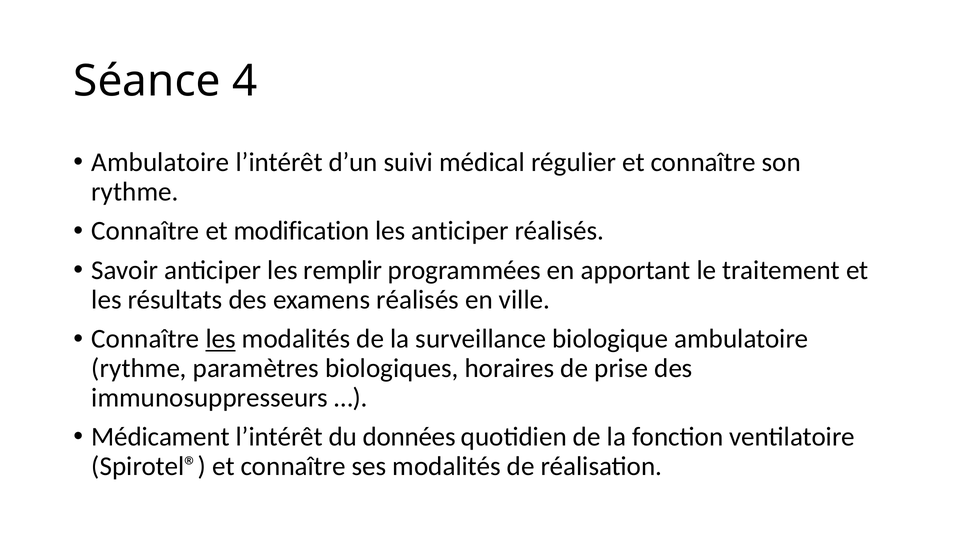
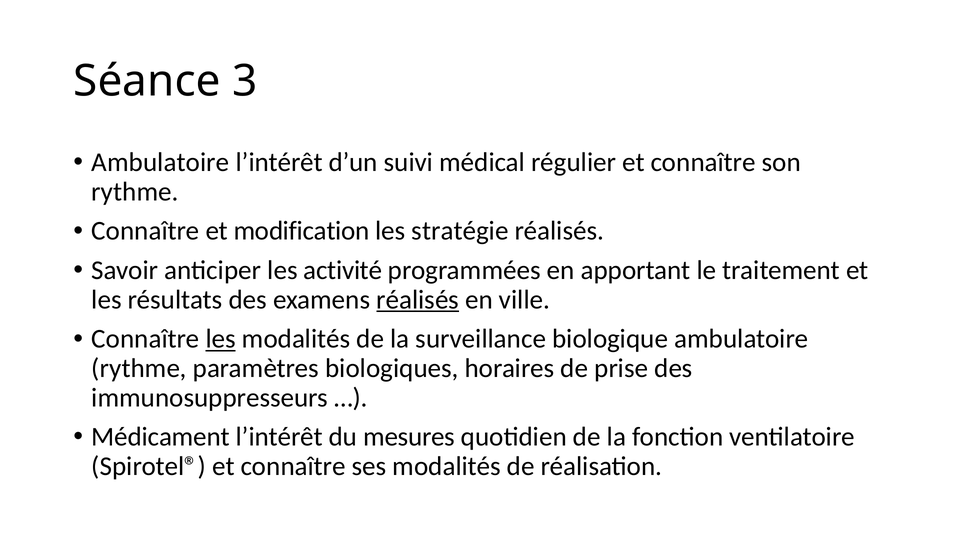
4: 4 -> 3 (245, 81)
les anticiper: anticiper -> stratégie (460, 231)
remplir: remplir -> activité (343, 270)
réalisés underline: none -> present (418, 300)
données: données -> mesures (409, 437)
